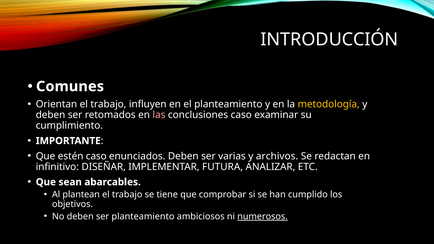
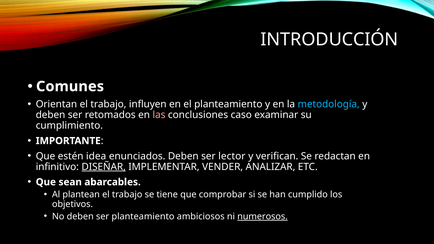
metodología colour: yellow -> light blue (329, 104)
estén caso: caso -> idea (96, 156)
varias: varias -> lector (232, 156)
archivos: archivos -> verifican (277, 156)
DISEÑAR underline: none -> present (104, 167)
FUTURA: FUTURA -> VENDER (223, 167)
